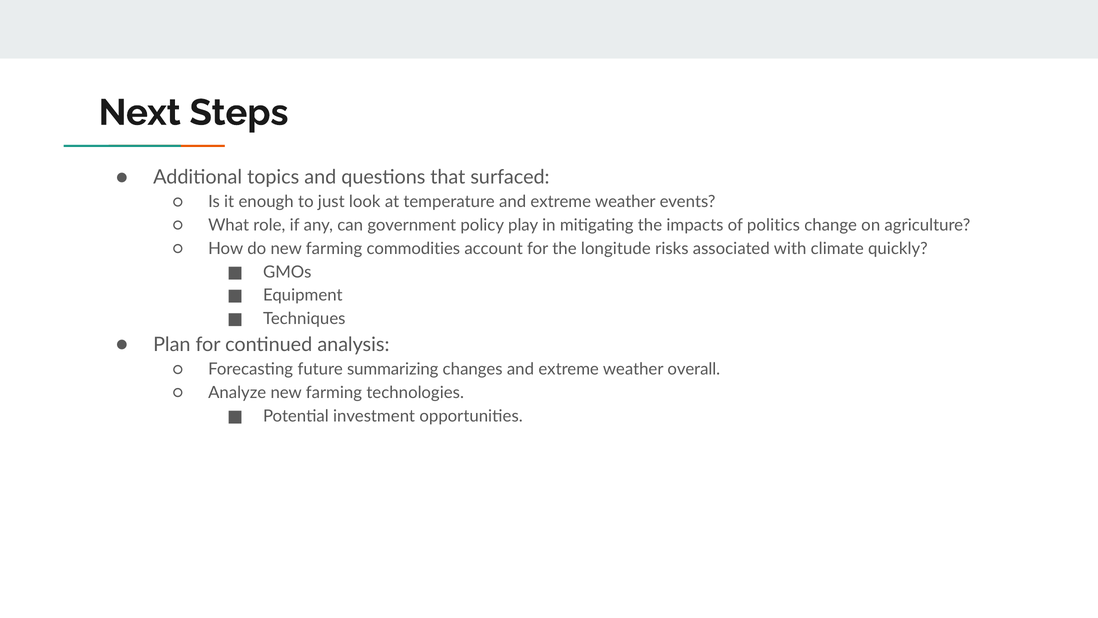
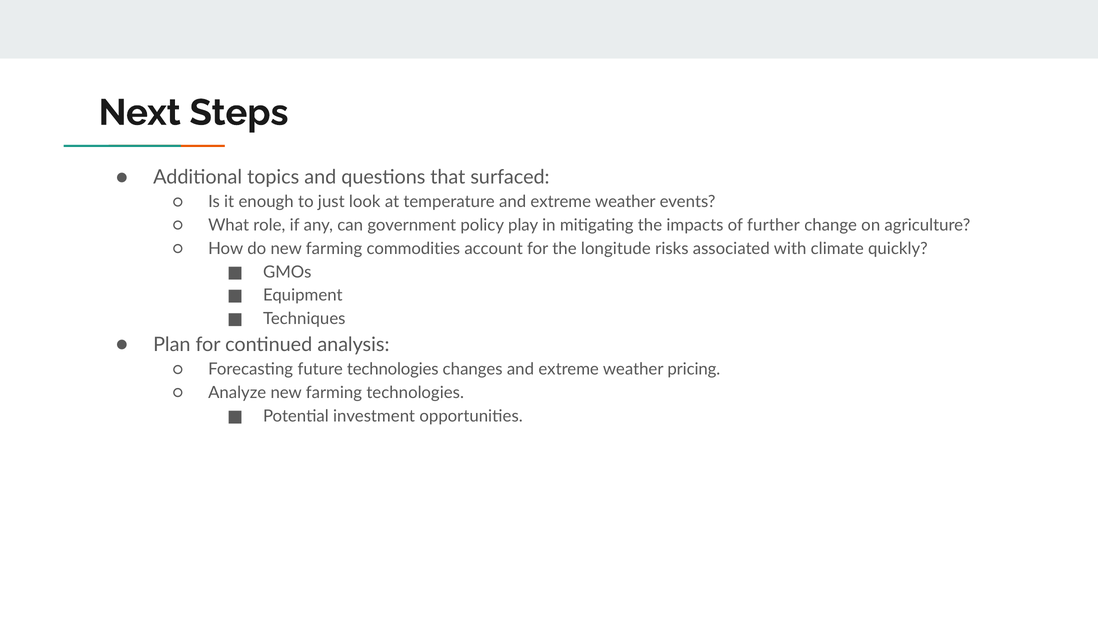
politics: politics -> further (773, 225)
future summarizing: summarizing -> technologies (393, 369)
overall: overall -> pricing (694, 369)
